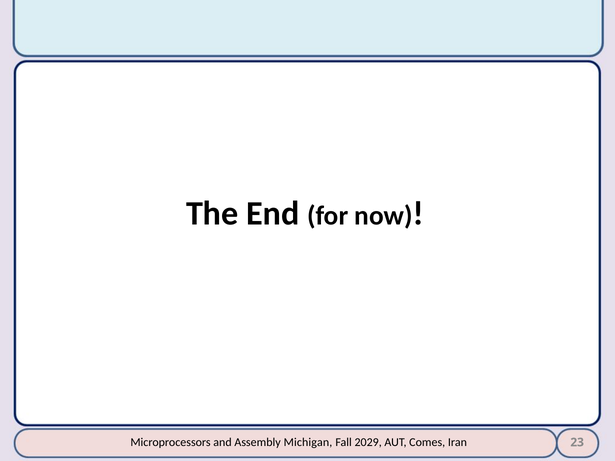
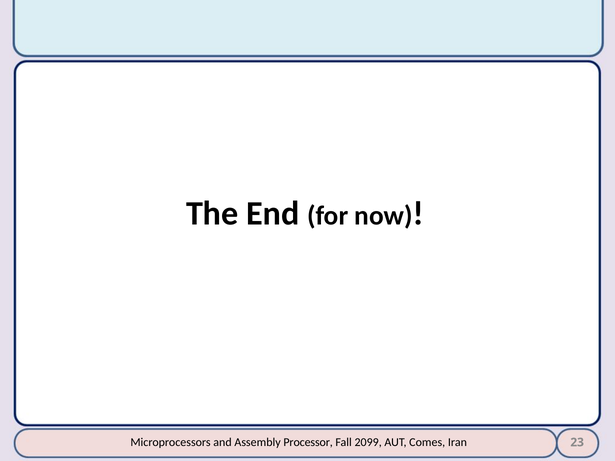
Michigan: Michigan -> Processor (308, 442)
2029: 2029 -> 2099 (368, 442)
